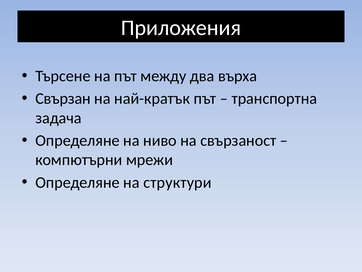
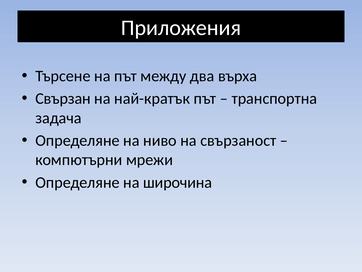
структури: структури -> широчина (178, 182)
